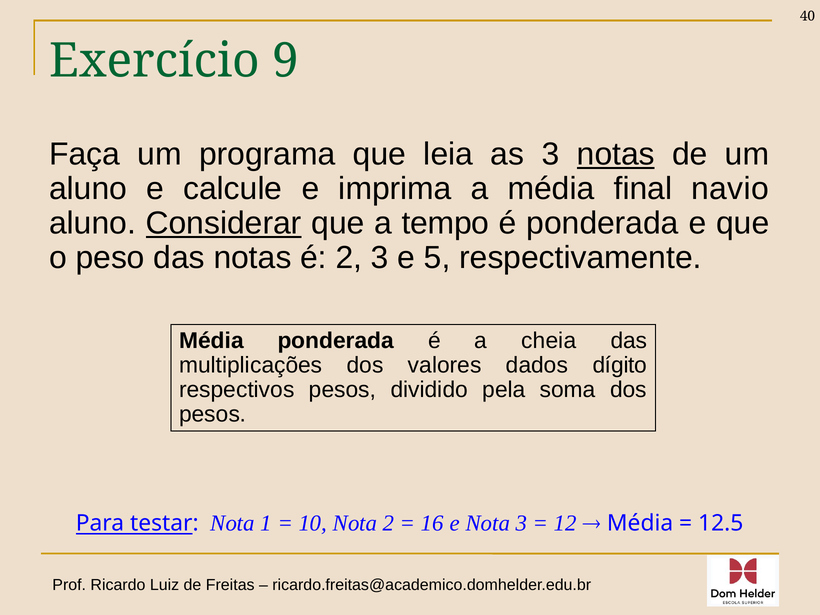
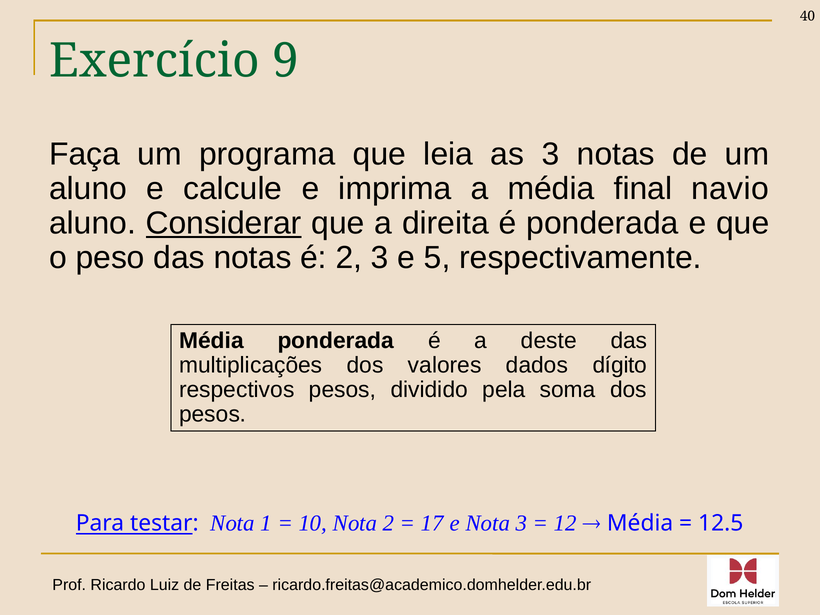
notas underline: present -> none (616, 154)
tempo: tempo -> direita (445, 223)
cheia: cheia -> deste (549, 341)
16: 16 -> 17 (432, 523)
